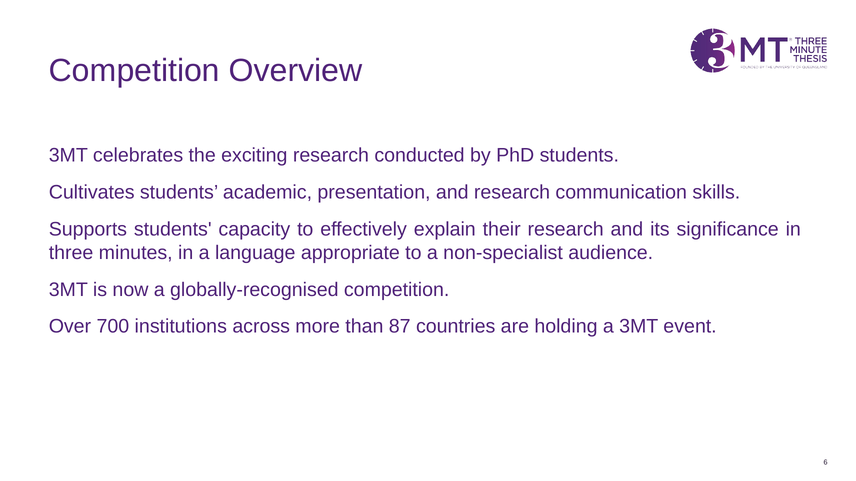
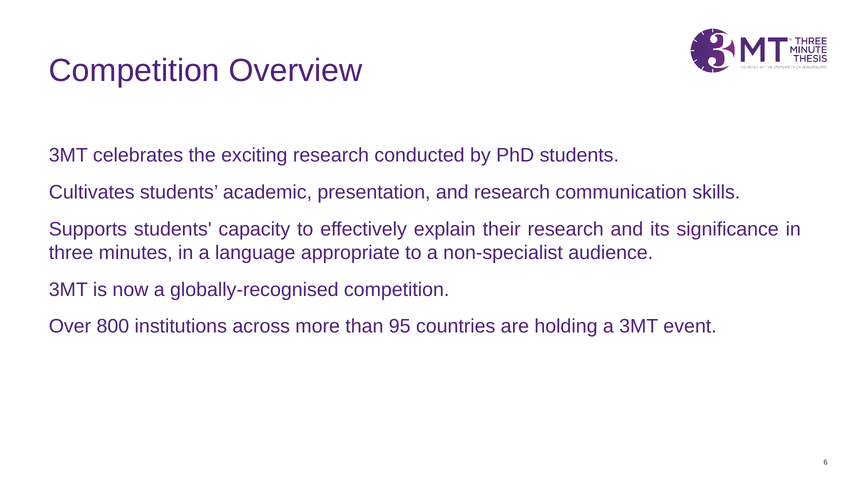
700: 700 -> 800 (113, 327)
87: 87 -> 95 (400, 327)
